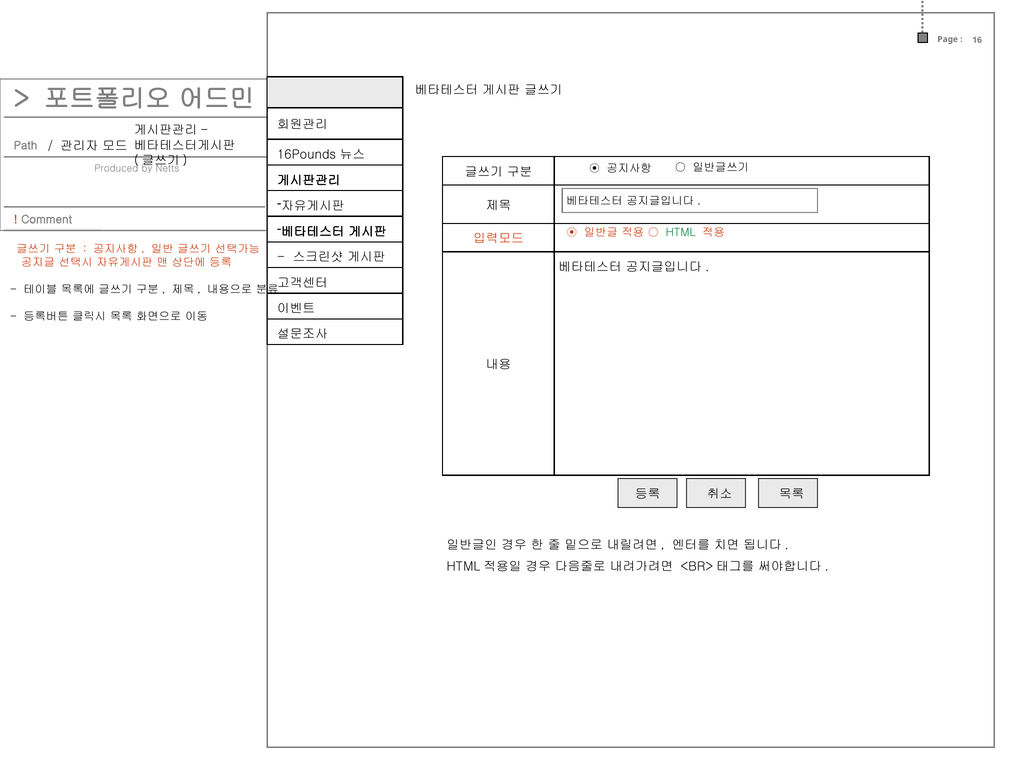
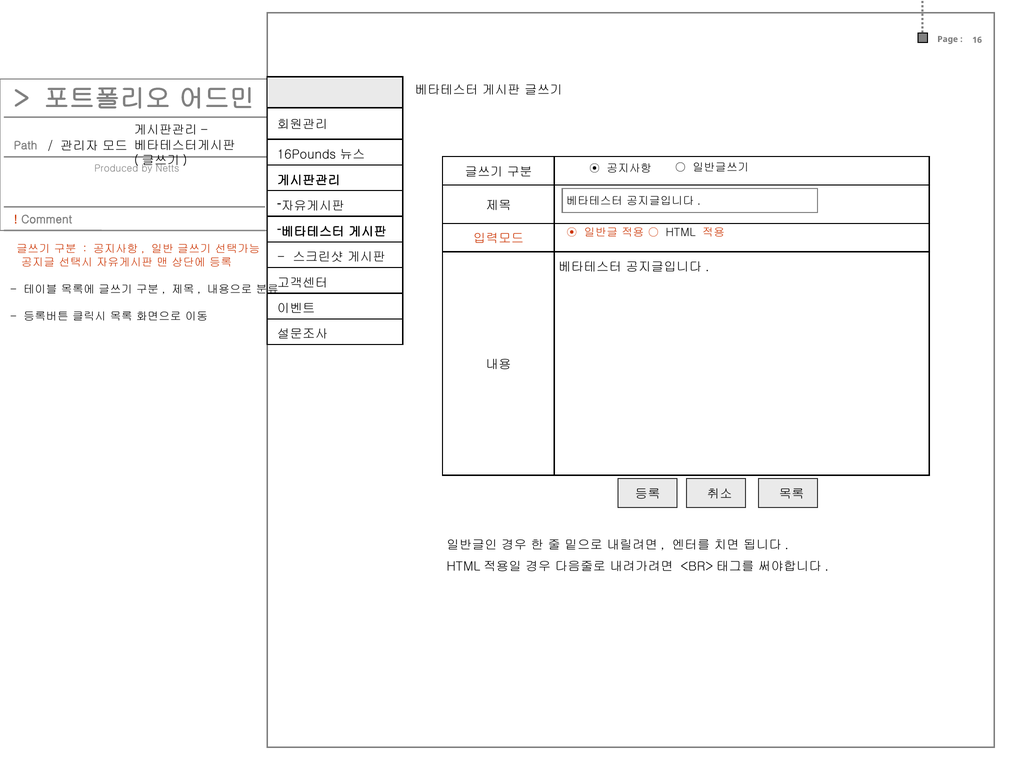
HTML colour: green -> black (681, 233)
